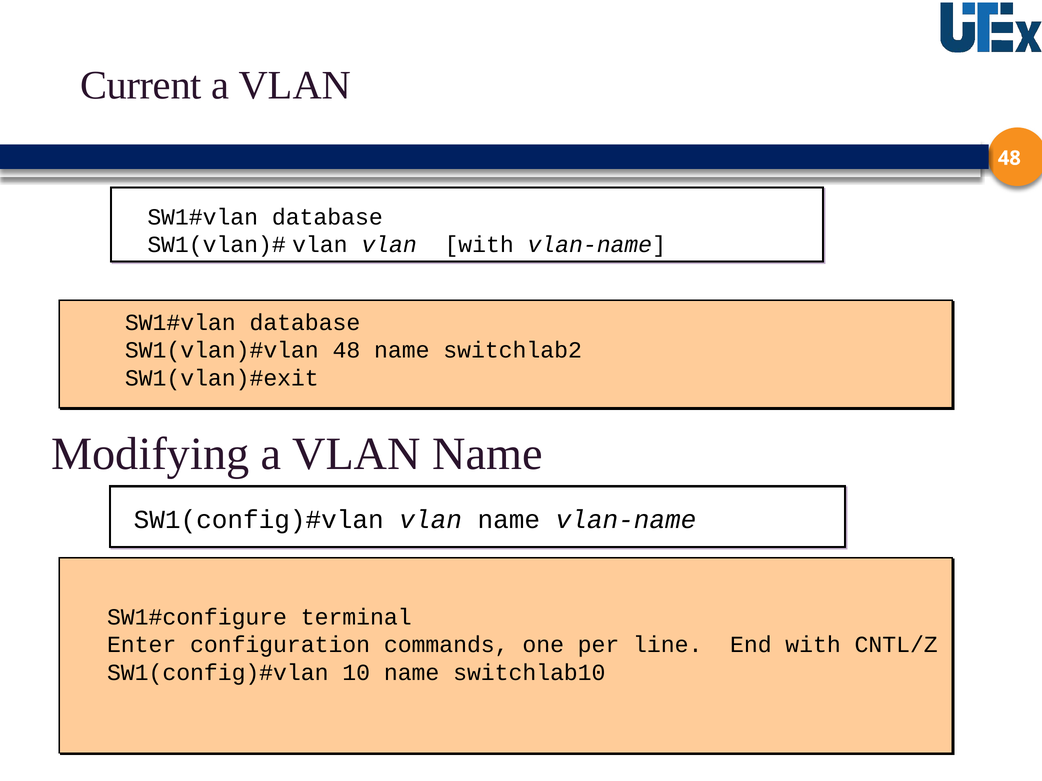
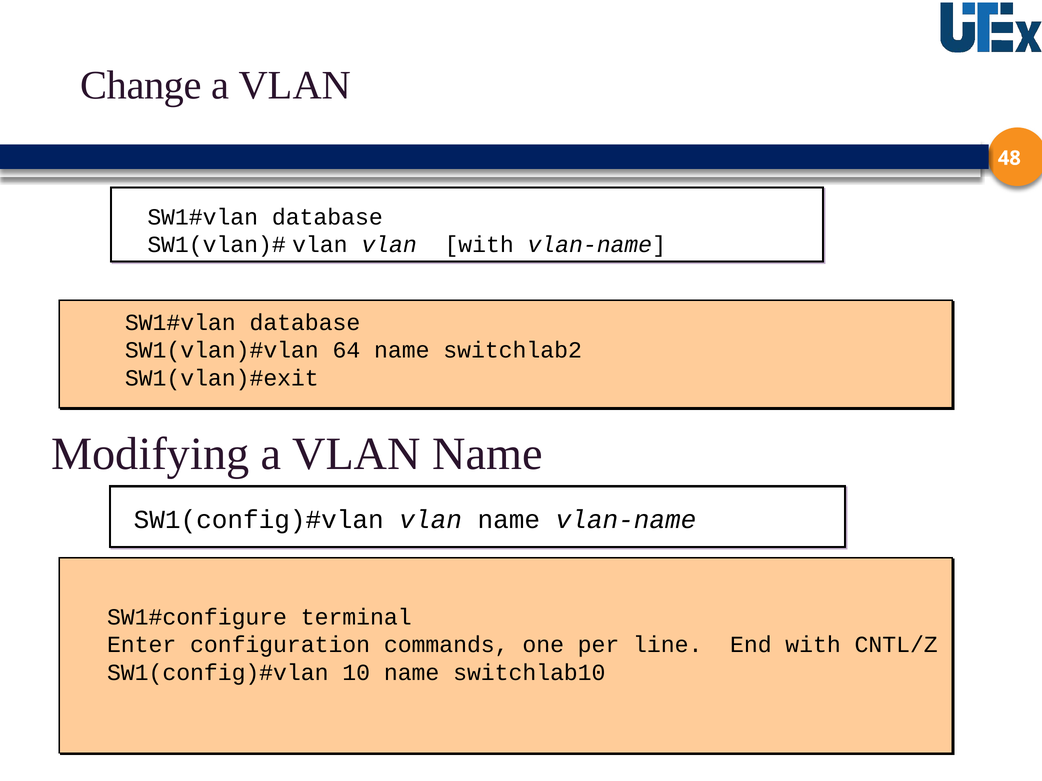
Current: Current -> Change (141, 85)
48: 48 -> 64 (346, 351)
